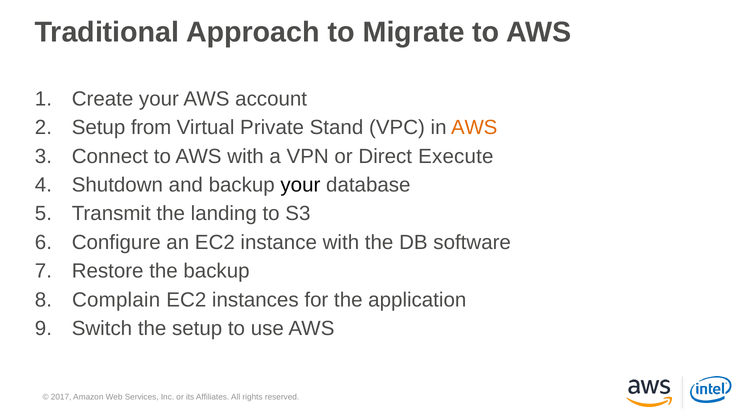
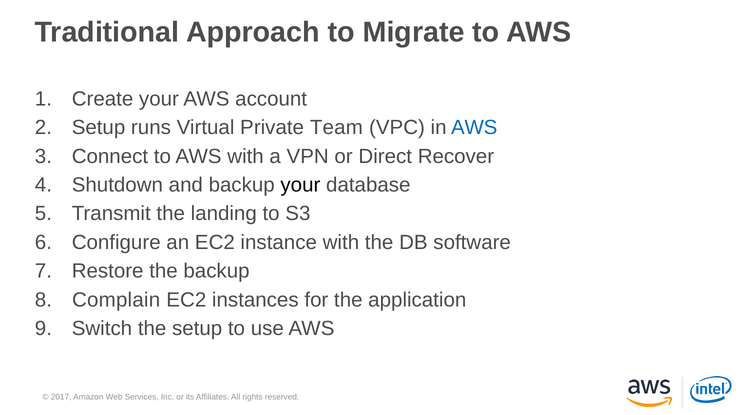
from: from -> runs (151, 128)
Stand: Stand -> Team (336, 128)
AWS colour: orange -> blue (474, 128)
Execute: Execute -> Recover (456, 156)
